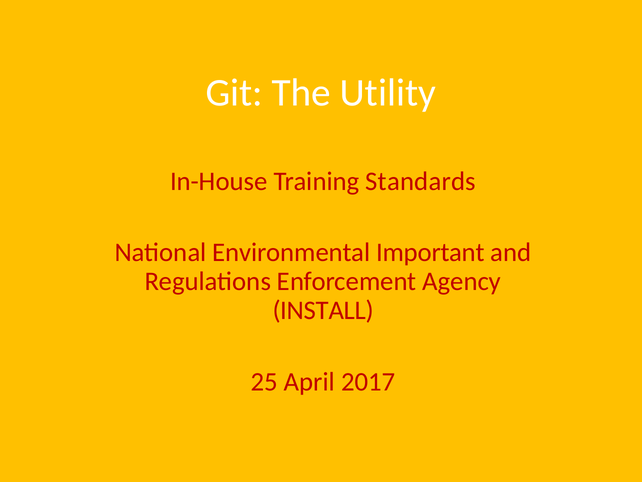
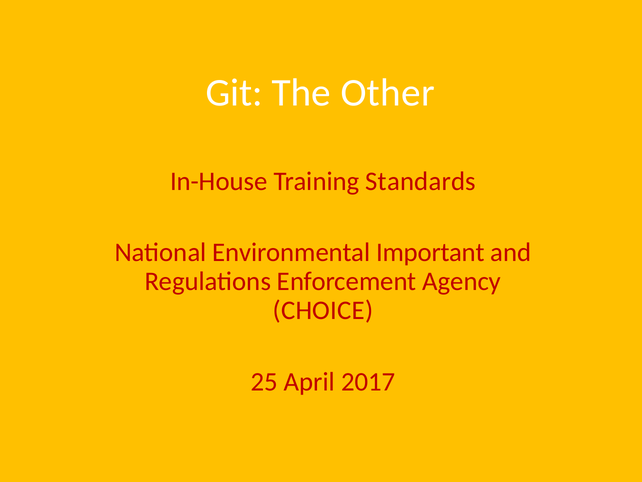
Utility: Utility -> Other (388, 93)
INSTALL: INSTALL -> CHOICE (323, 310)
